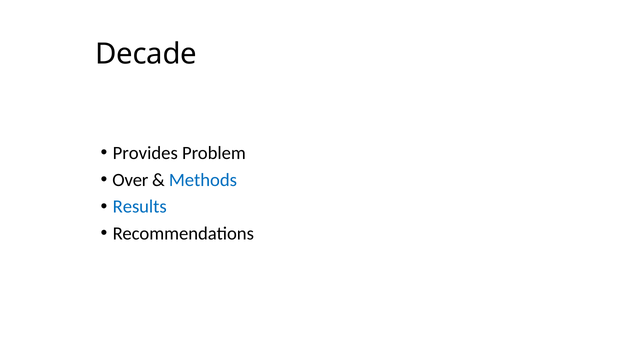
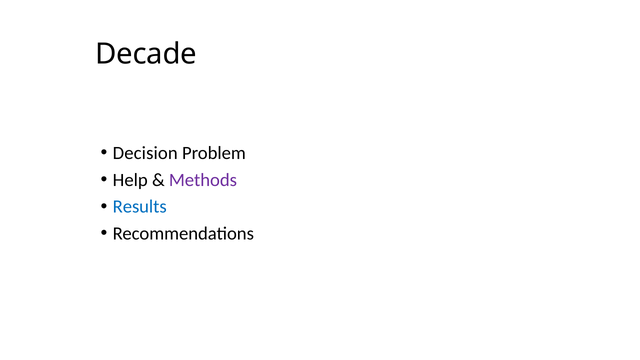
Provides: Provides -> Decision (145, 153)
Over: Over -> Help (130, 180)
Methods colour: blue -> purple (203, 180)
